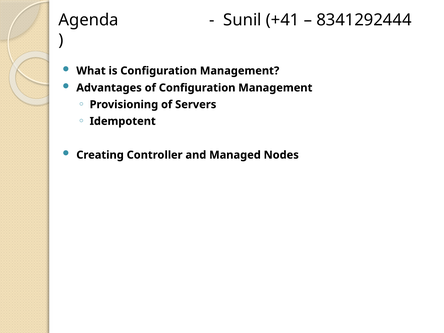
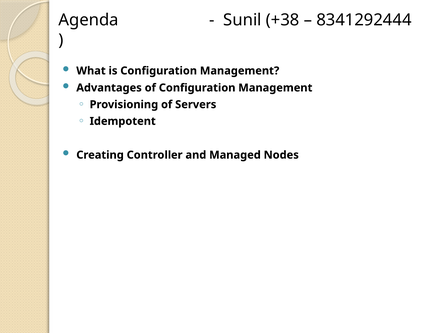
+41: +41 -> +38 (283, 20)
